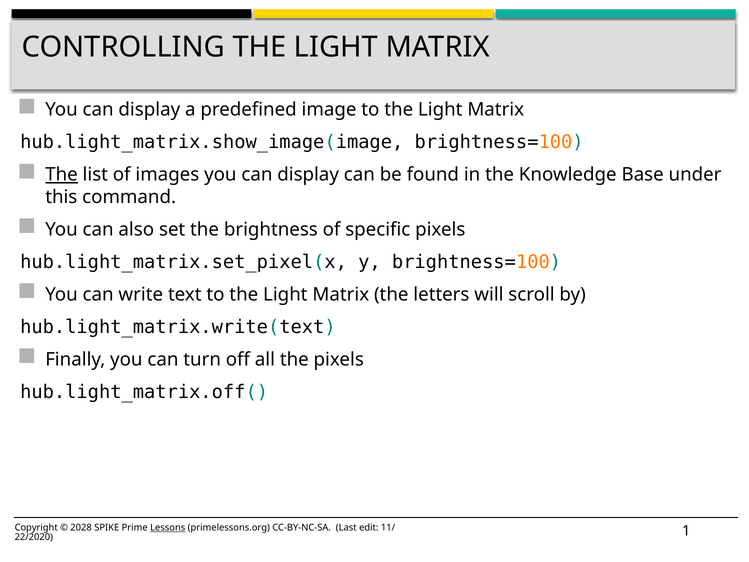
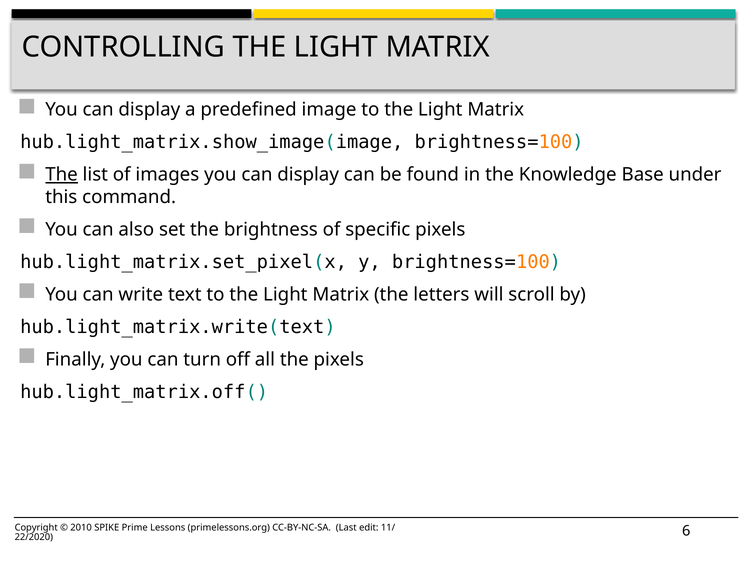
2028: 2028 -> 2010 (81, 528)
Lessons underline: present -> none (168, 528)
1: 1 -> 6 (686, 531)
